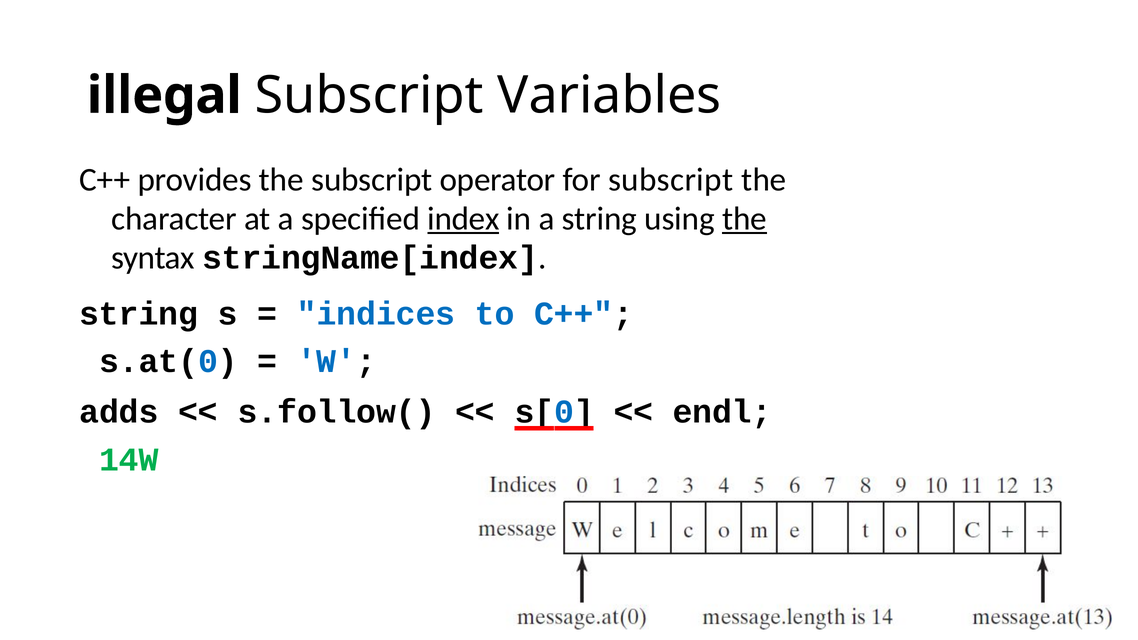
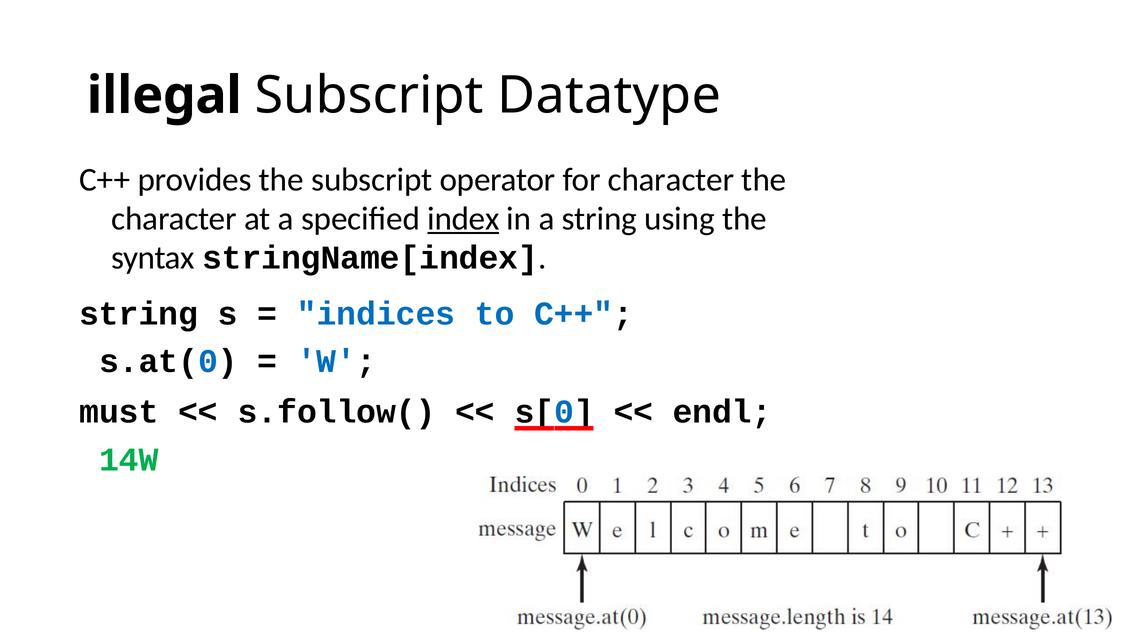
Variables: Variables -> Datatype (609, 96)
for subscript: subscript -> character (671, 180)
the underline: present -> none (744, 219)
adds: adds -> must (119, 412)
